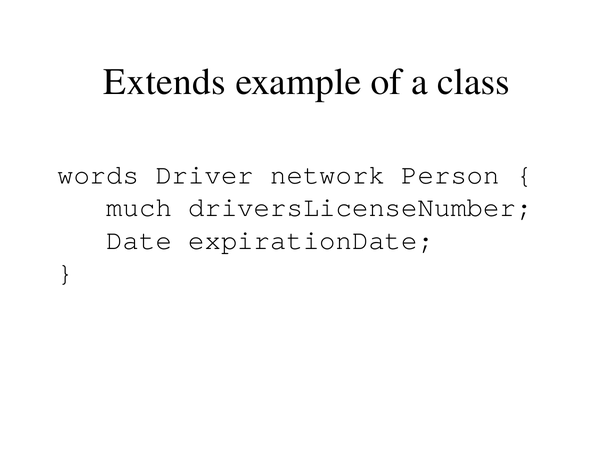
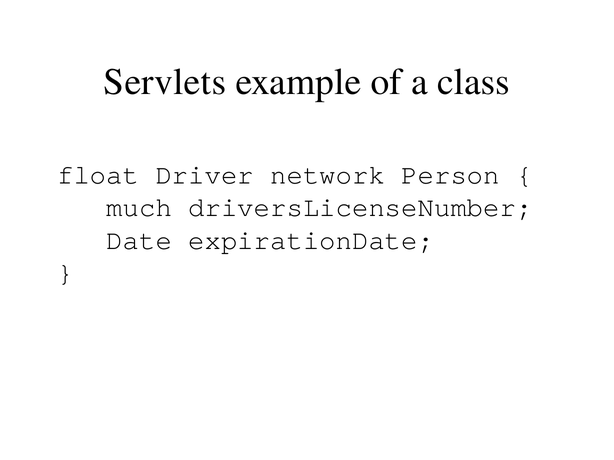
Extends: Extends -> Servlets (165, 82)
words: words -> float (98, 175)
